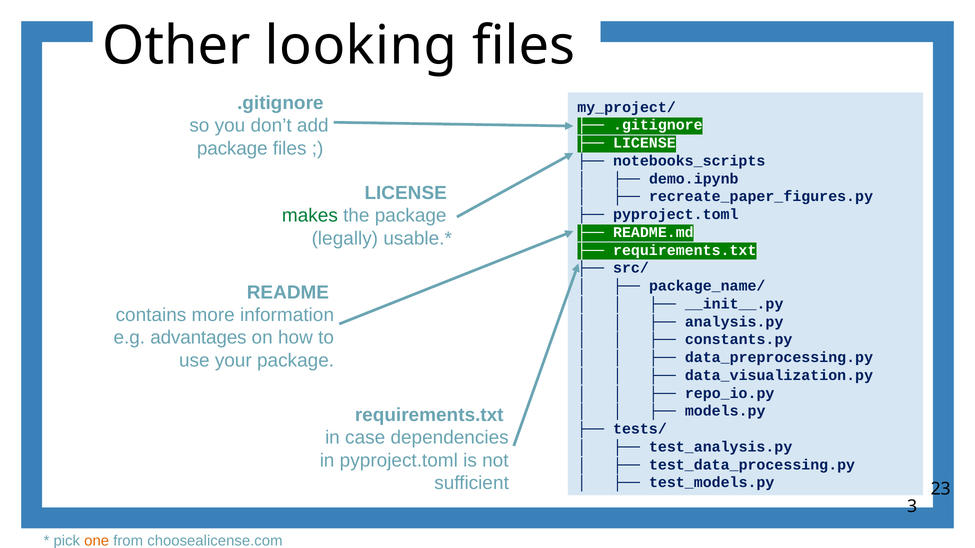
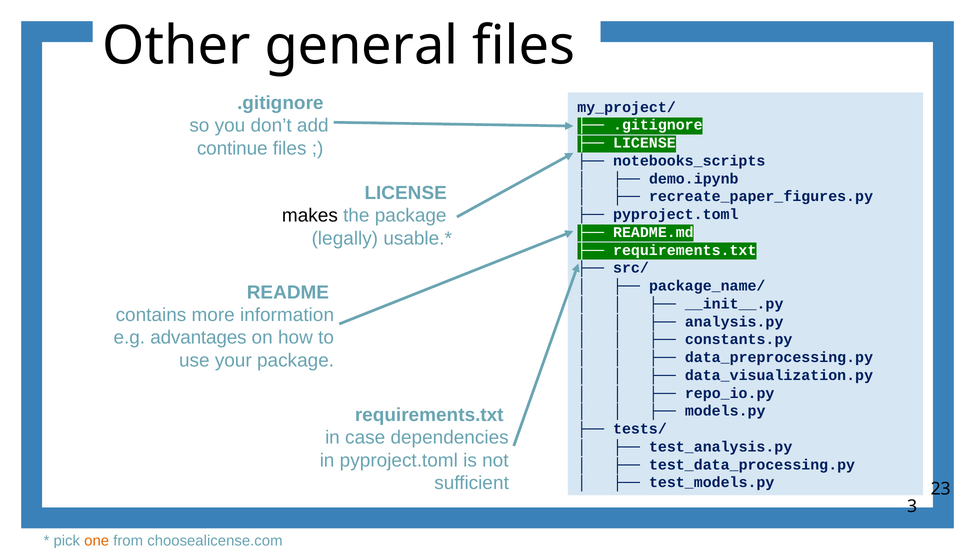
looking: looking -> general (361, 46)
package: package -> continue (232, 148)
makes colour: green -> black (310, 216)
